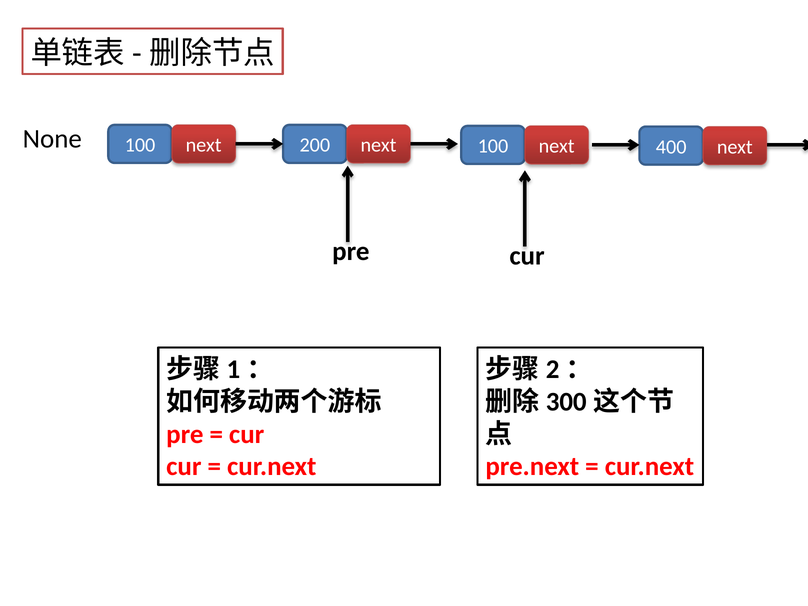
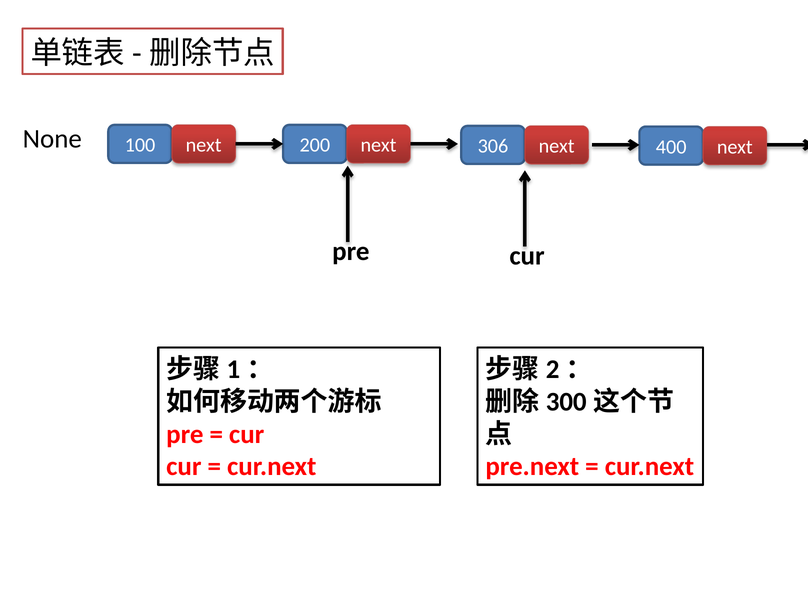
next 100: 100 -> 306 (493, 146)
